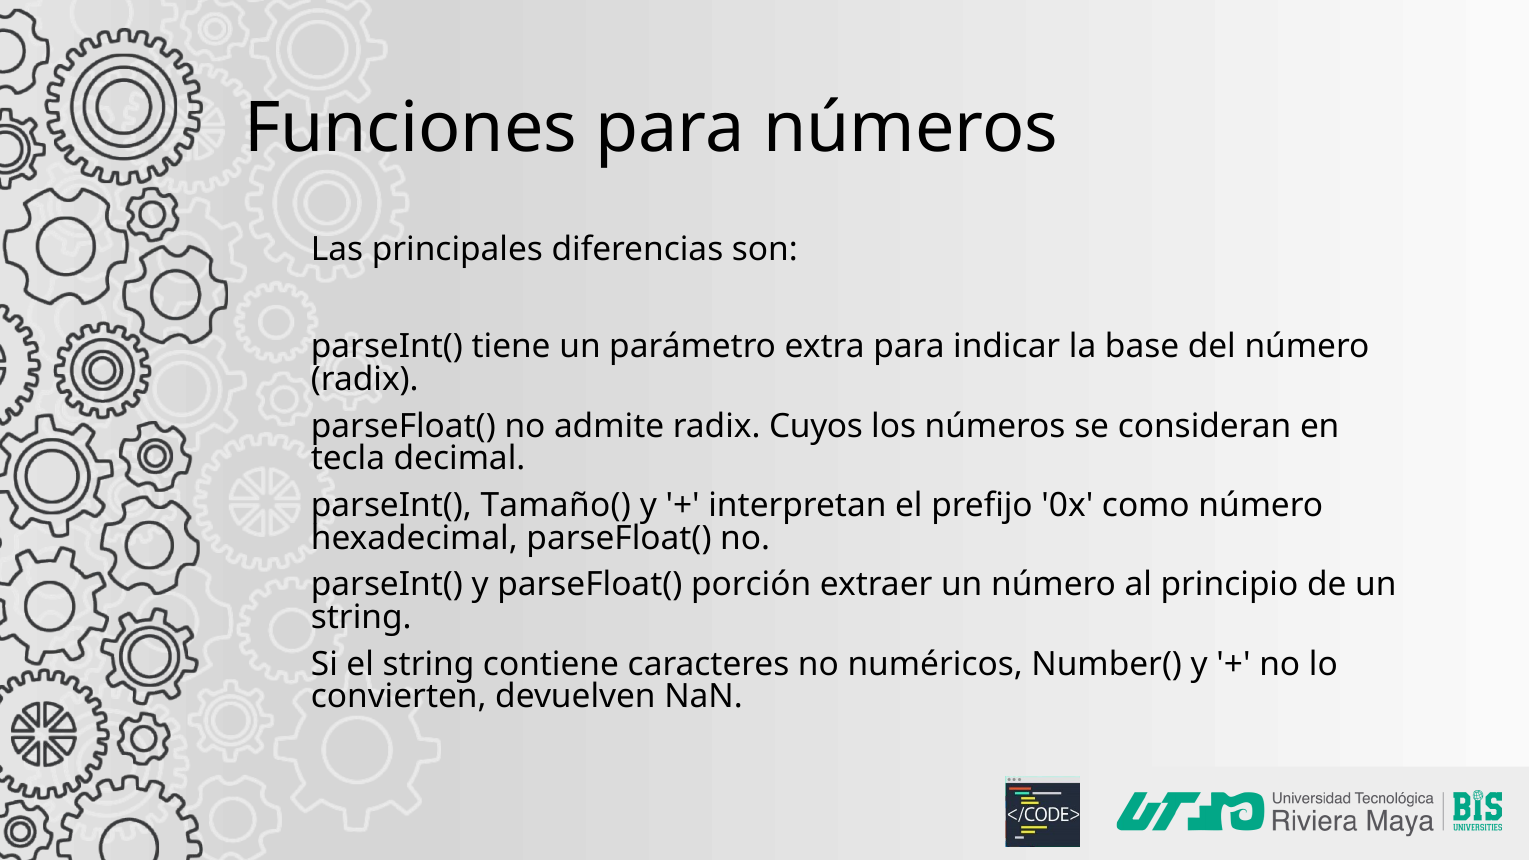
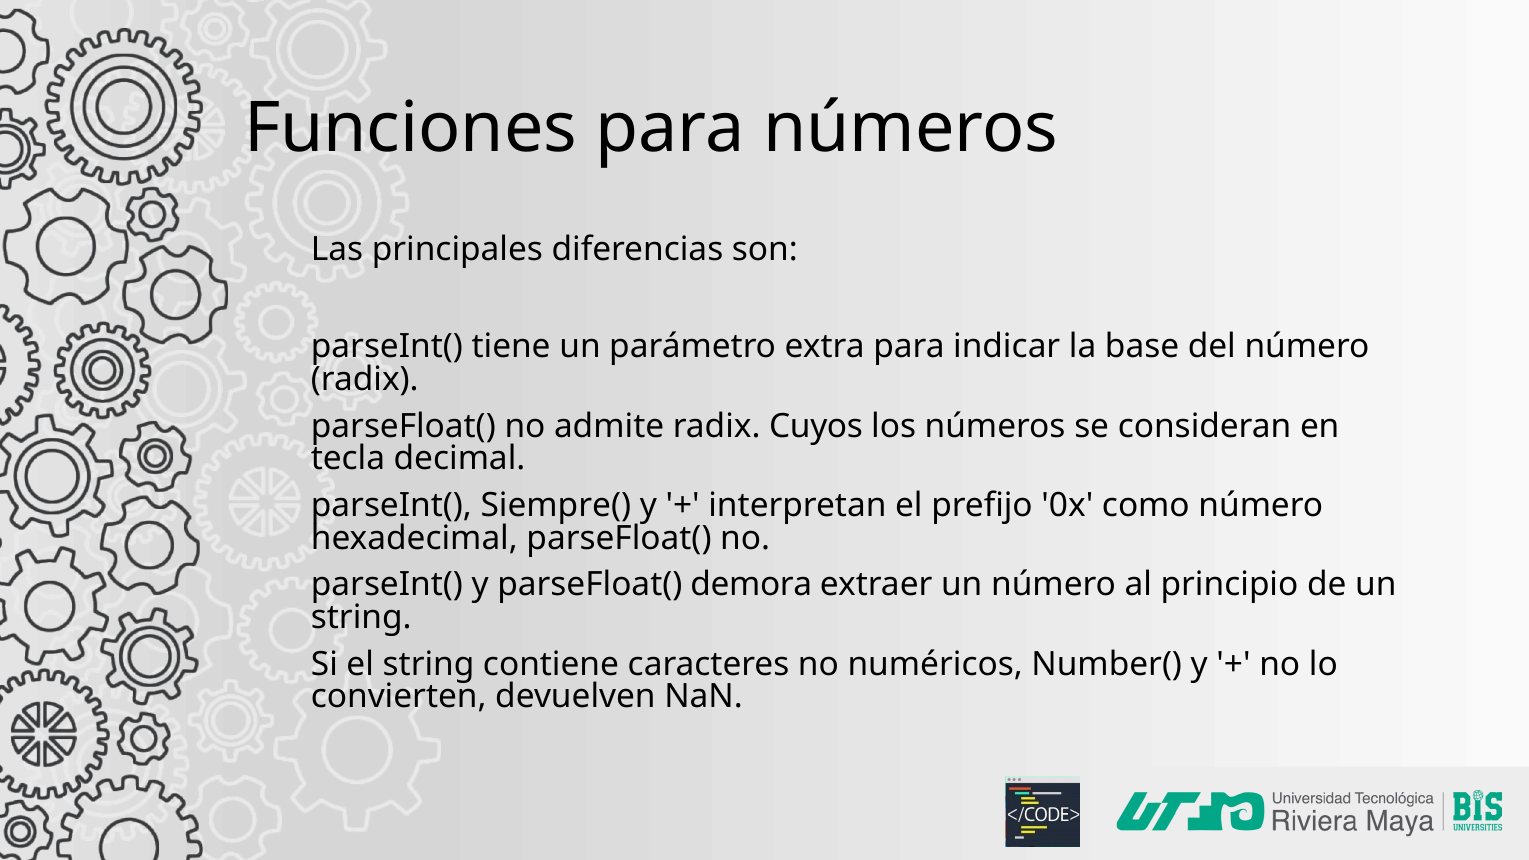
Tamaño(: Tamaño( -> Siempre( (556, 506)
porción: porción -> demora (751, 585)
